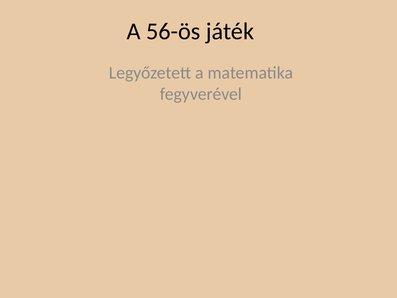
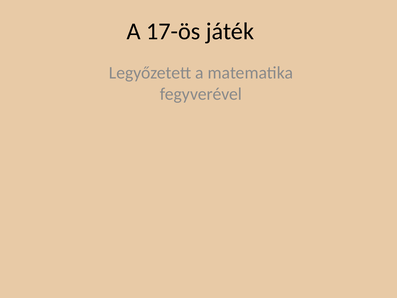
56-ös: 56-ös -> 17-ös (173, 31)
